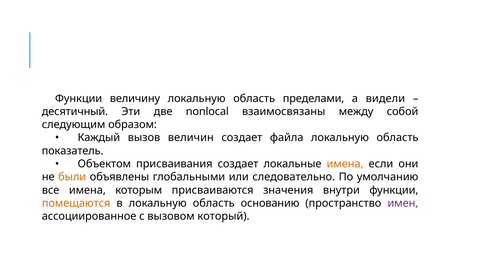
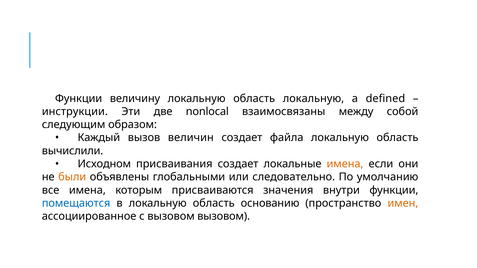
область пределами: пределами -> локальную (313, 99)
видели: видели -> defined (385, 99)
десятичный: десятичный -> инструкции (75, 112)
показатель: показатель -> вычислили (73, 151)
Объектом: Объектом -> Исходном (104, 164)
помещаются colour: orange -> blue (76, 203)
имен colour: purple -> orange (403, 203)
вызовом который: который -> вызовом (224, 217)
